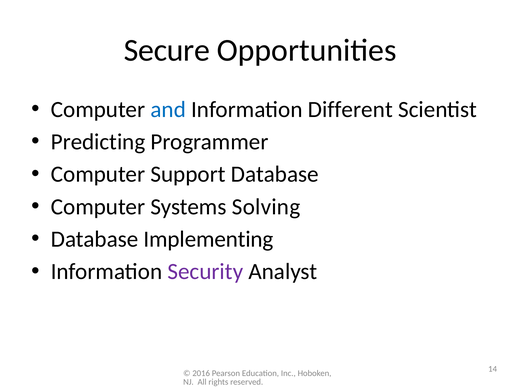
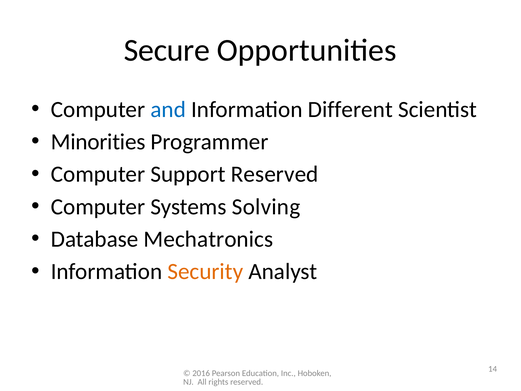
Predicting: Predicting -> Minorities (98, 142)
Support Database: Database -> Reserved (275, 174)
Implementing: Implementing -> Mechatronics (208, 239)
Security colour: purple -> orange (205, 271)
